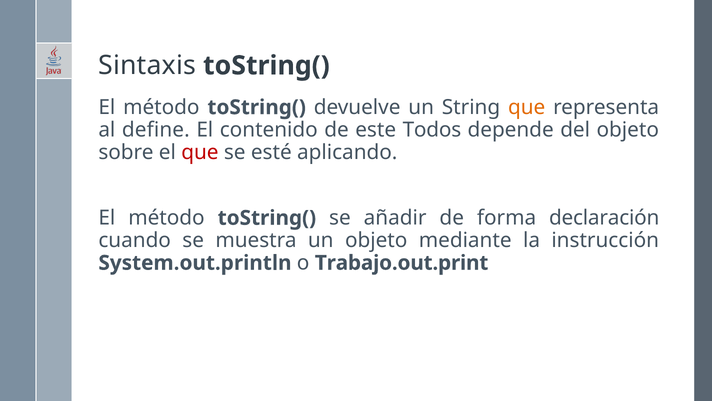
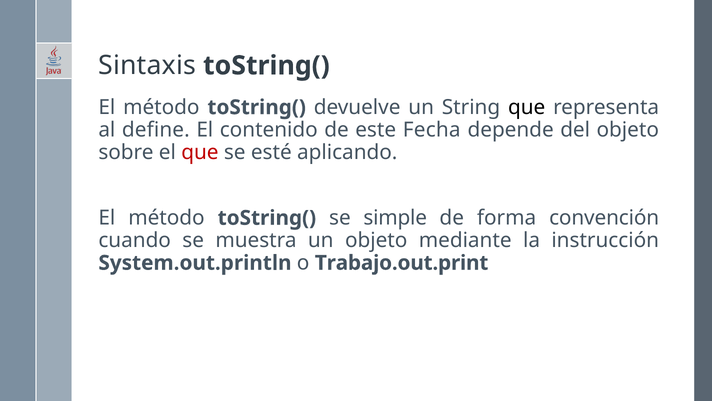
que colour: orange -> black (527, 107)
Todos: Todos -> Fecha (432, 130)
añadir: añadir -> simple (395, 218)
declaración: declaración -> convención (604, 218)
